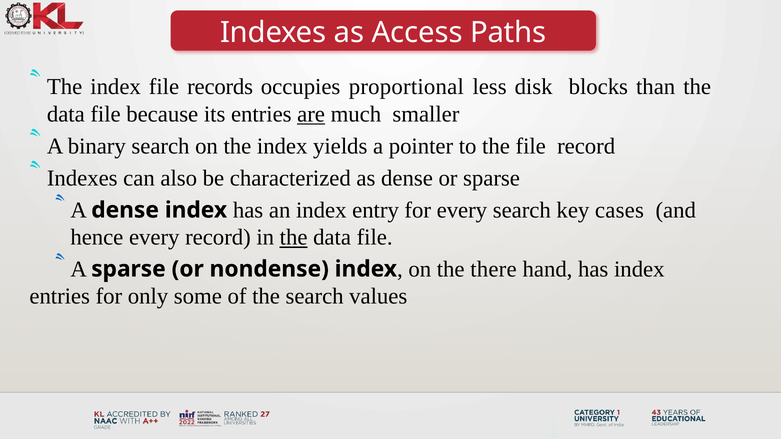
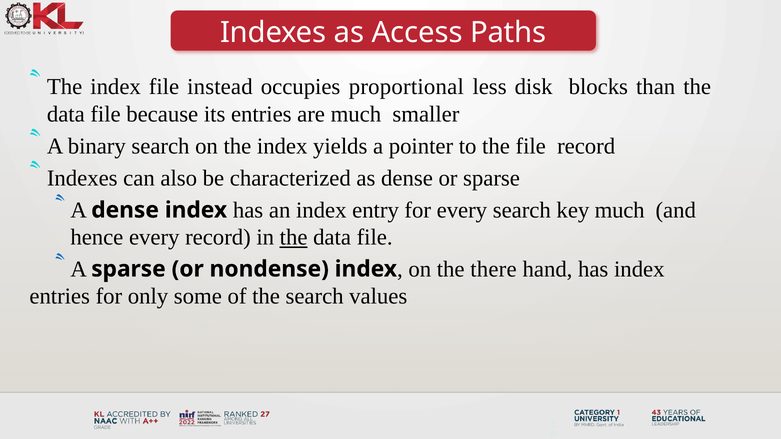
records: records -> instead (220, 87)
are underline: present -> none (311, 114)
key cases: cases -> much (620, 210)
